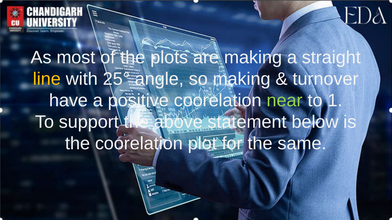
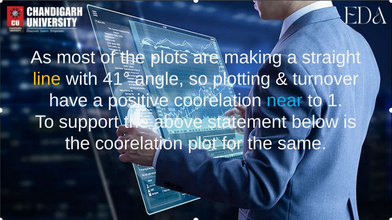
25°: 25° -> 41° (116, 79)
so making: making -> plotting (242, 79)
near colour: light green -> light blue (285, 101)
